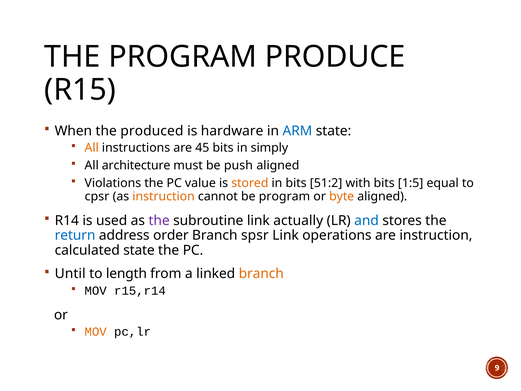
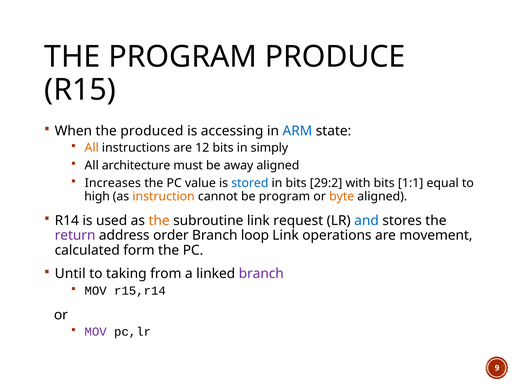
hardware: hardware -> accessing (232, 131)
45: 45 -> 12 (202, 148)
push: push -> away (239, 165)
Violations: Violations -> Increases (113, 183)
stored colour: orange -> blue (250, 183)
51:2: 51:2 -> 29:2 (326, 183)
1:5: 1:5 -> 1:1 (411, 183)
cpsr: cpsr -> high (97, 196)
the colour: purple -> orange (159, 221)
actually: actually -> request (298, 221)
return colour: blue -> purple (75, 235)
spsr: spsr -> loop (255, 235)
are instruction: instruction -> movement (436, 235)
calculated state: state -> form (139, 250)
length: length -> taking (126, 274)
branch colour: orange -> purple (261, 274)
MOV colour: orange -> purple (96, 332)
